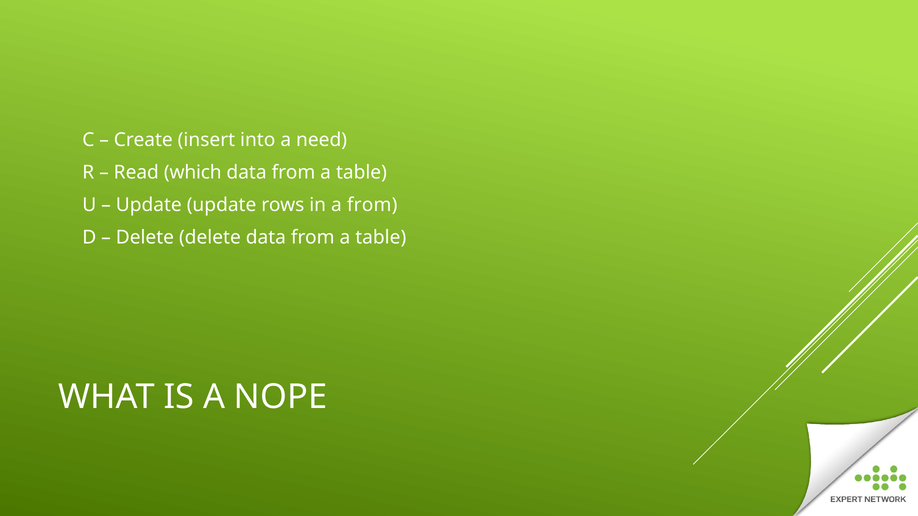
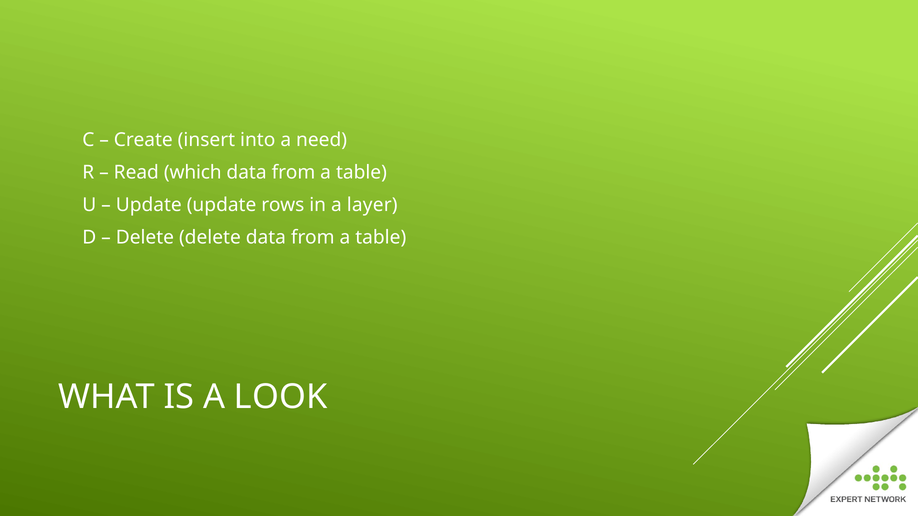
a from: from -> layer (372, 205)
NOPE: NOPE -> LOOK (281, 397)
